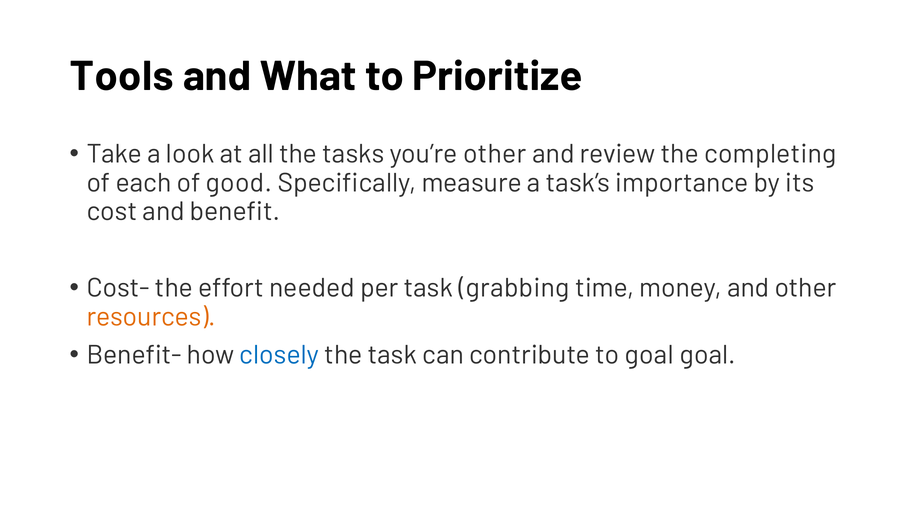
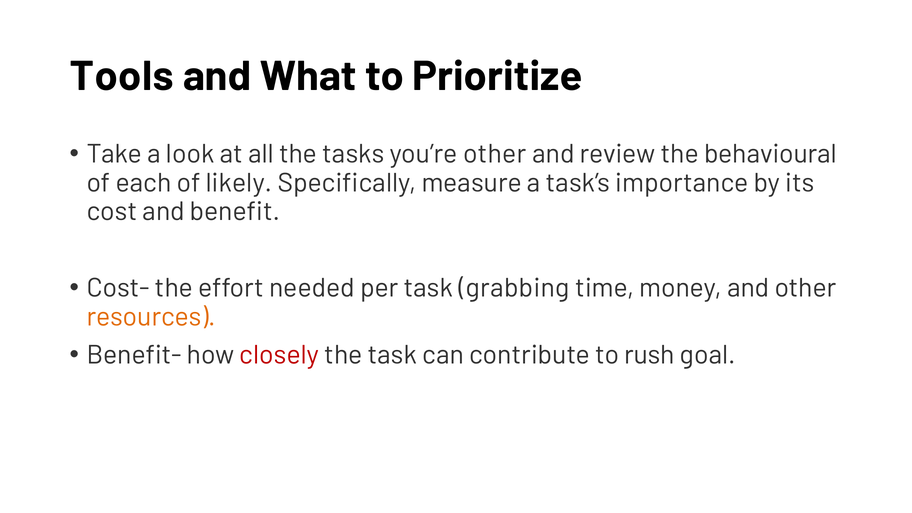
completing: completing -> behavioural (771, 154)
good: good -> likely (239, 183)
closely colour: blue -> red (279, 355)
to goal: goal -> rush (649, 355)
